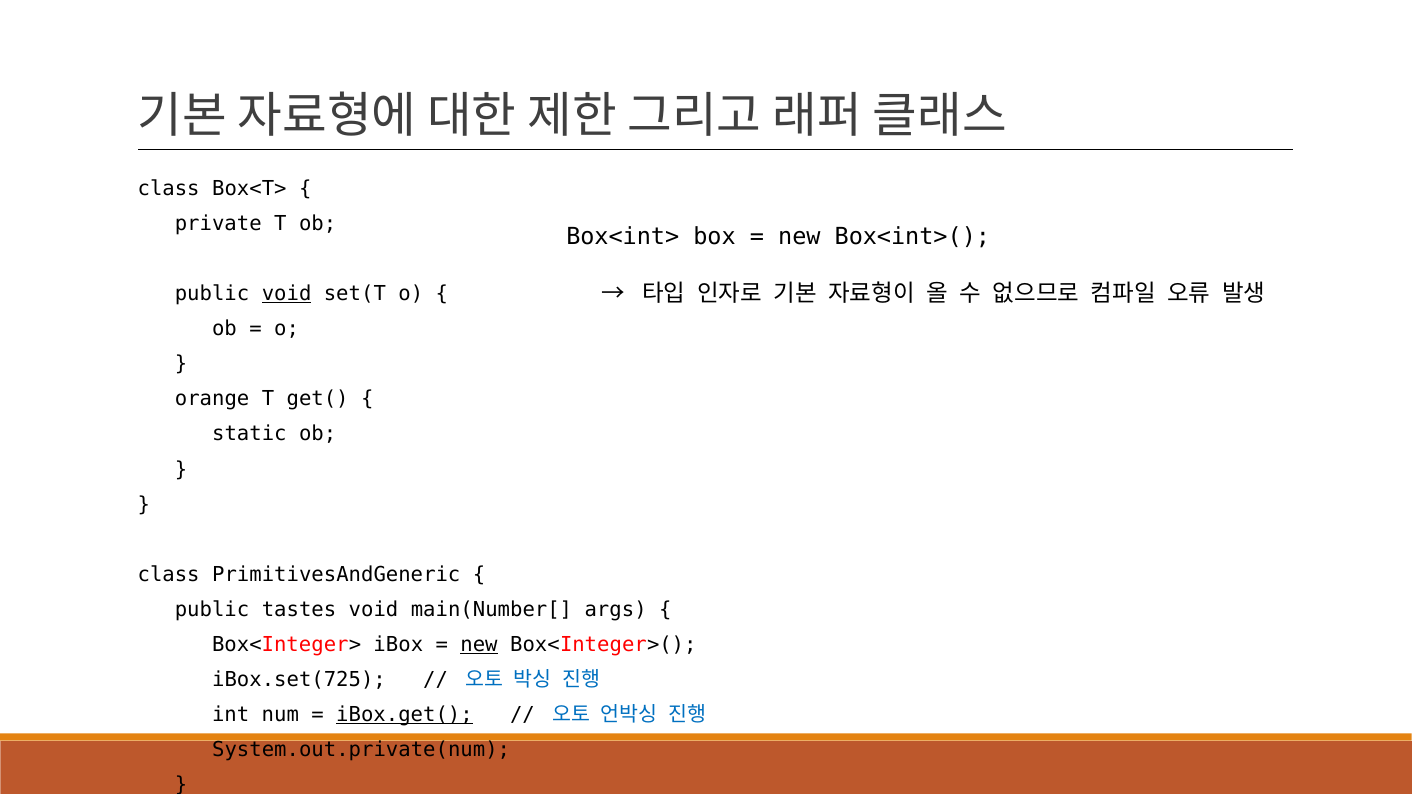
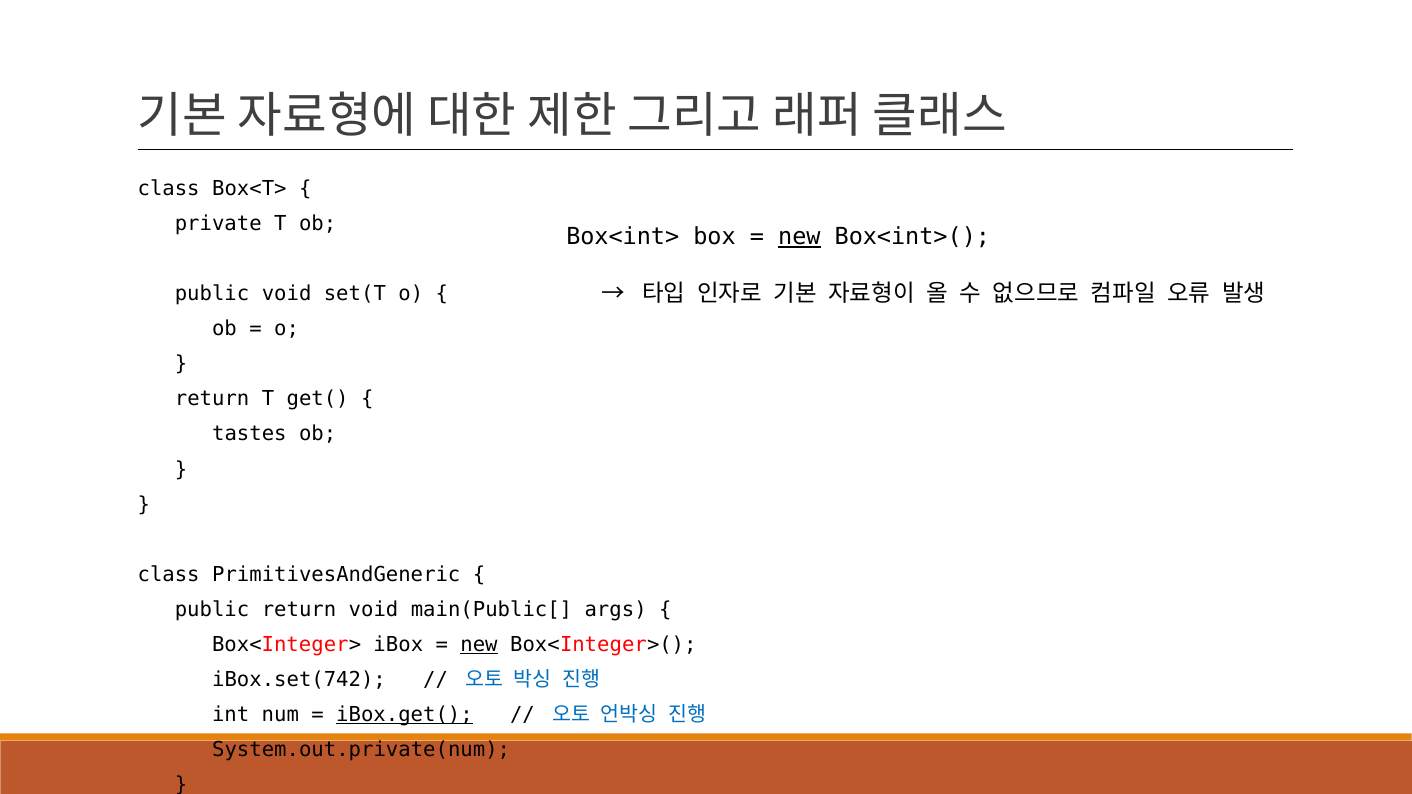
new underline: none -> present (799, 237)
void underline: present -> none (287, 294)
orange: orange -> return (212, 399)
static: static -> tastes (249, 434)
public tastes: tastes -> return (299, 610)
main(Number[: main(Number[ -> main(Public[ (491, 610)
iBox.set(725: iBox.set(725 -> iBox.set(742 (299, 680)
